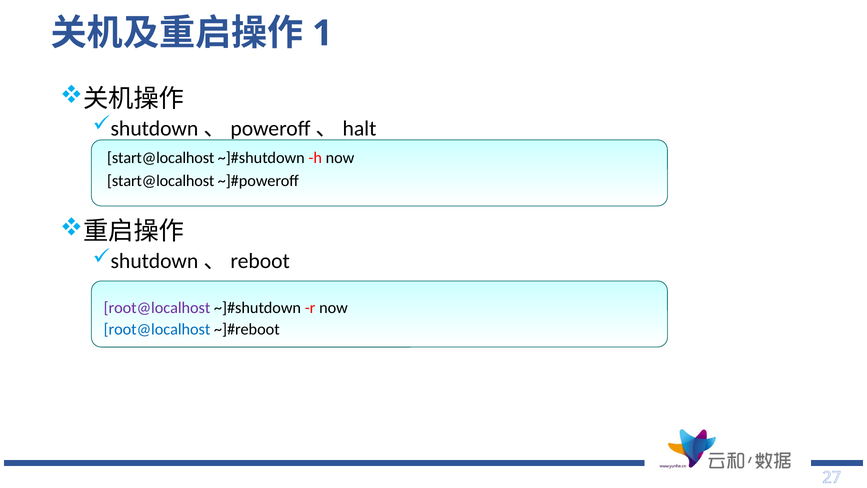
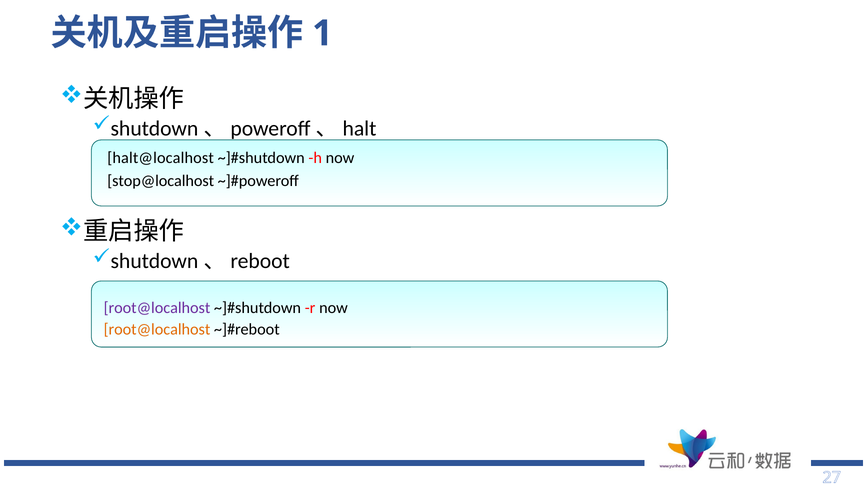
start@localhost: start@localhost -> halt@localhost (161, 158)
start@localhost: start@localhost -> stop@localhost (161, 181)
root@localhost colour: blue -> orange (157, 329)
